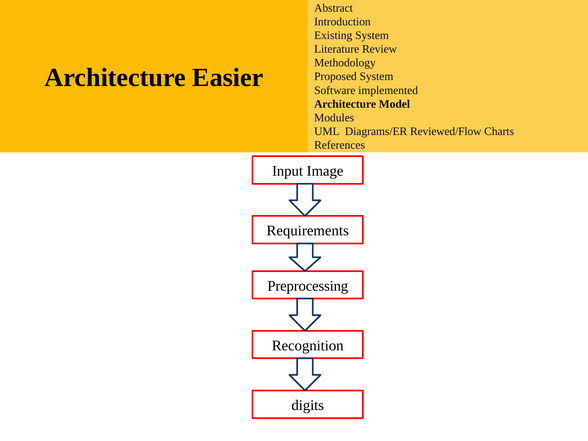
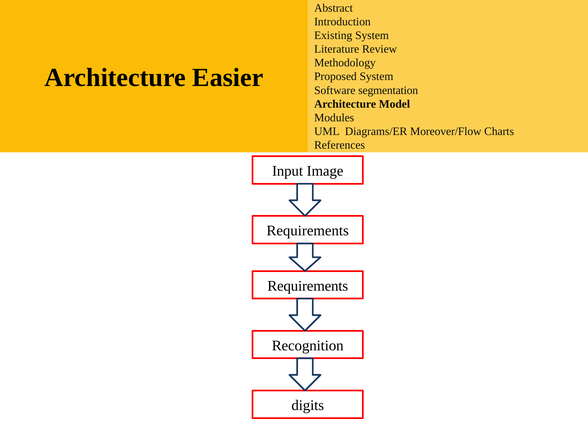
implemented: implemented -> segmentation (388, 90)
Reviewed/Flow: Reviewed/Flow -> Moreover/Flow (446, 131)
Preprocessing: Preprocessing -> Requirements (308, 286)
